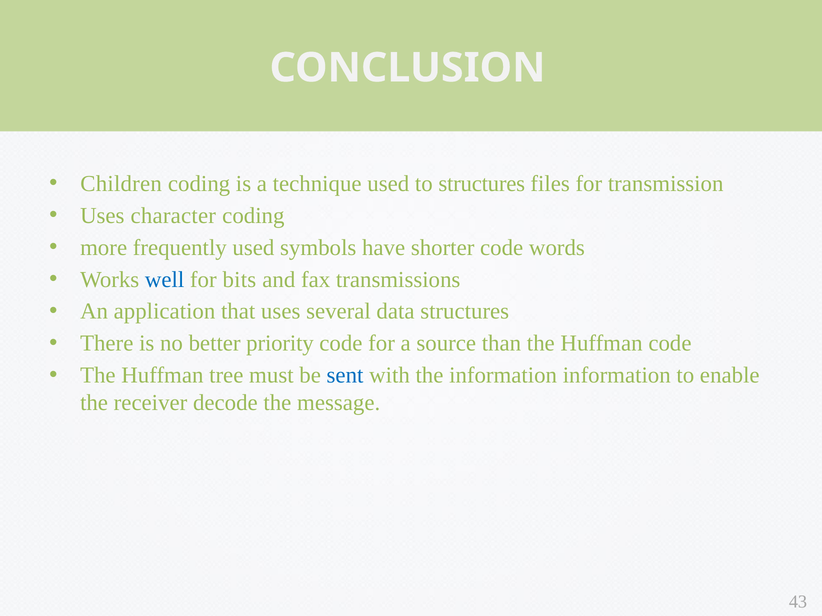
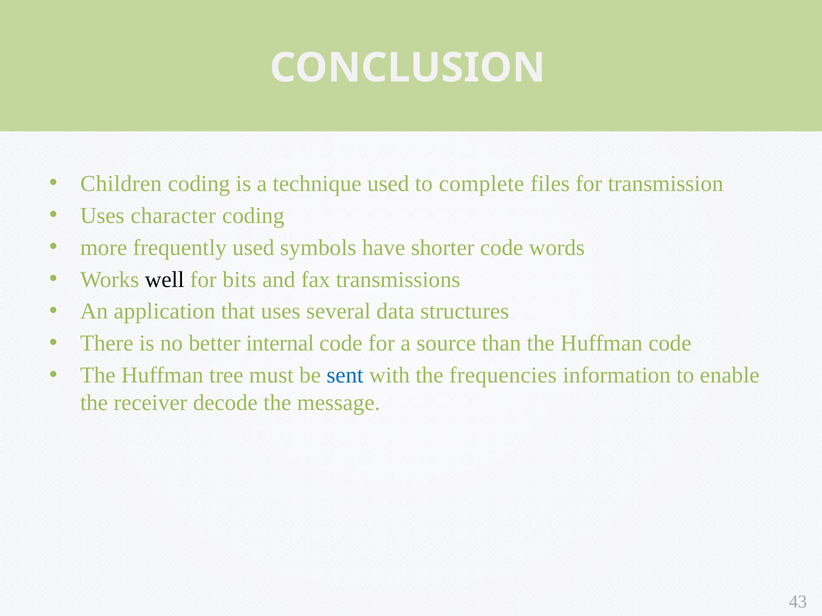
to structures: structures -> complete (482, 184)
well colour: blue -> black (165, 280)
priority: priority -> internal (280, 344)
the information: information -> frequencies (503, 376)
